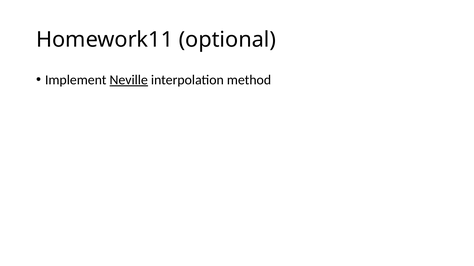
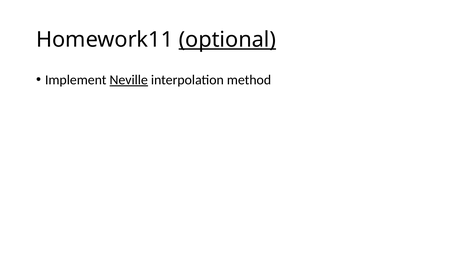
optional underline: none -> present (227, 40)
